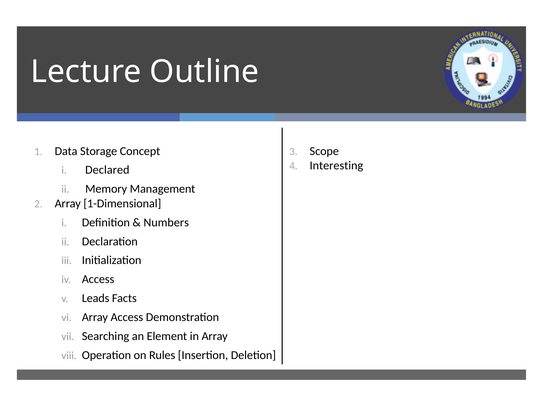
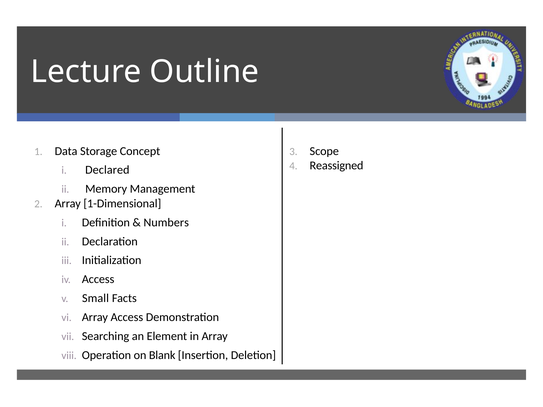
Interesting: Interesting -> Reassigned (337, 166)
Leads: Leads -> Small (96, 298)
Rules: Rules -> Blank (162, 355)
